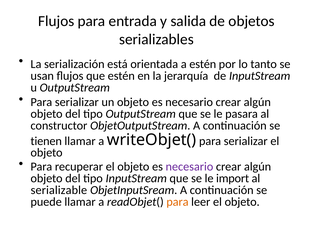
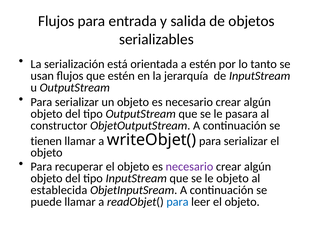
le import: import -> objeto (233, 178)
serializable: serializable -> establecida (59, 190)
para colour: orange -> blue (177, 202)
